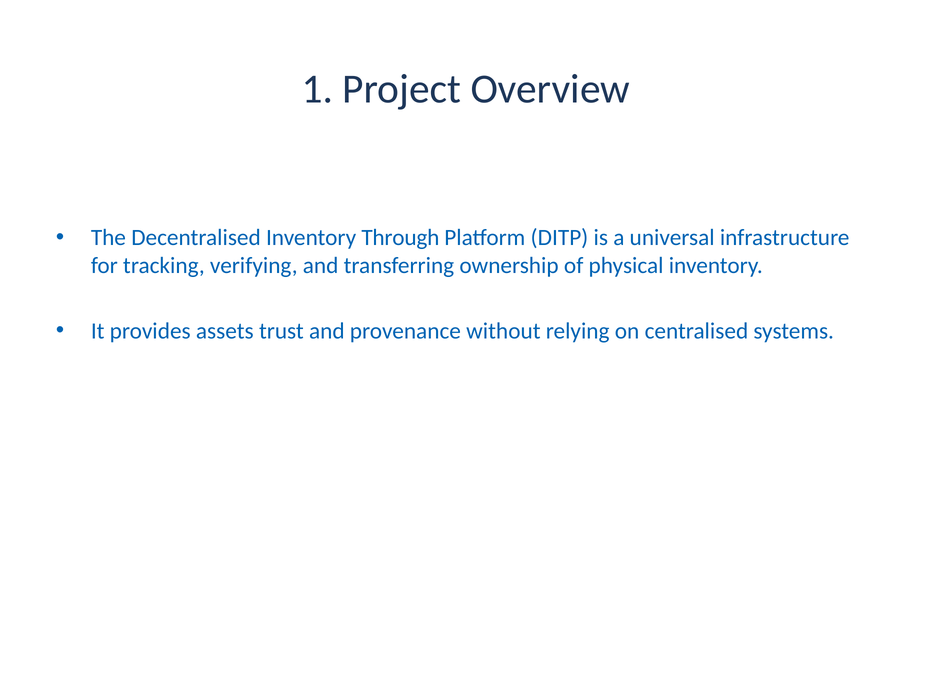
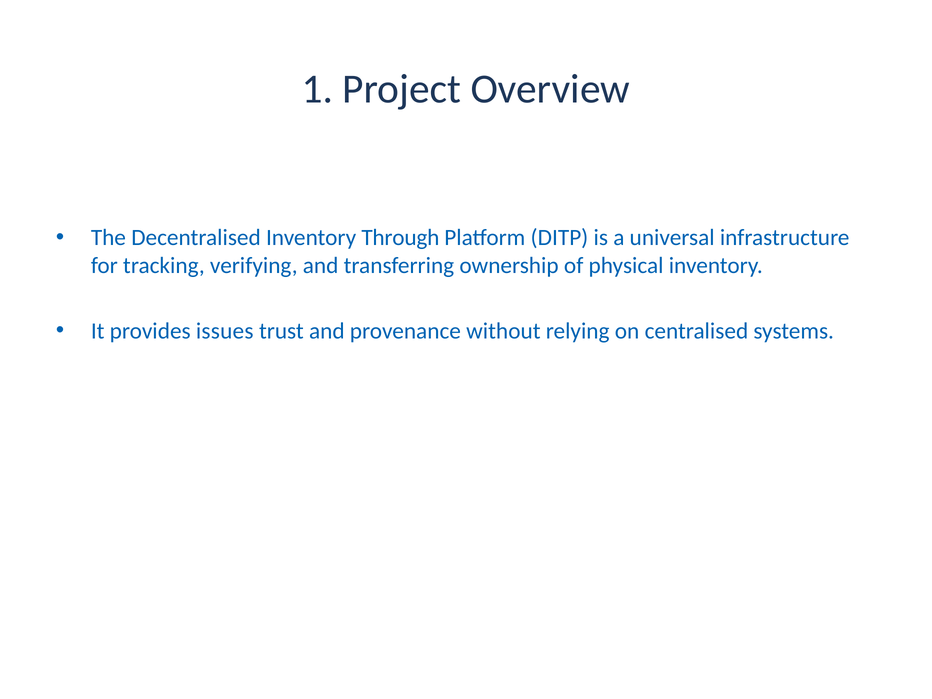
assets: assets -> issues (225, 331)
